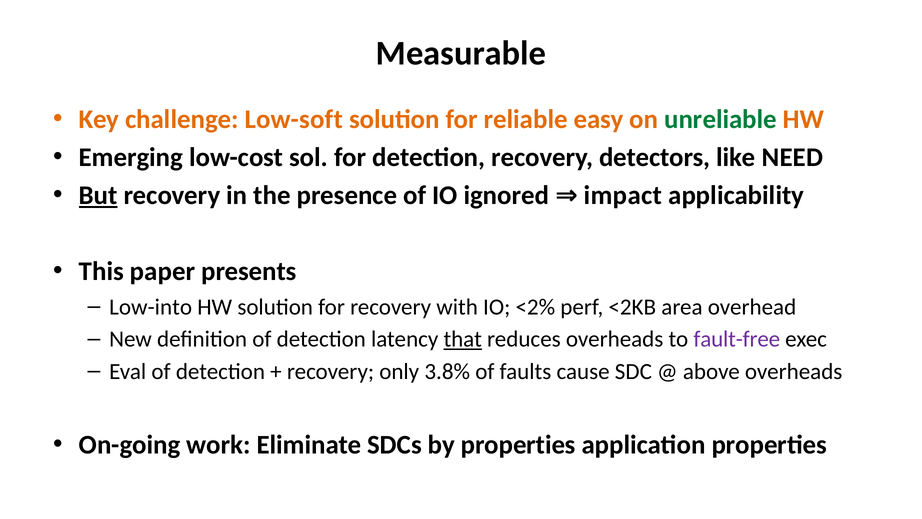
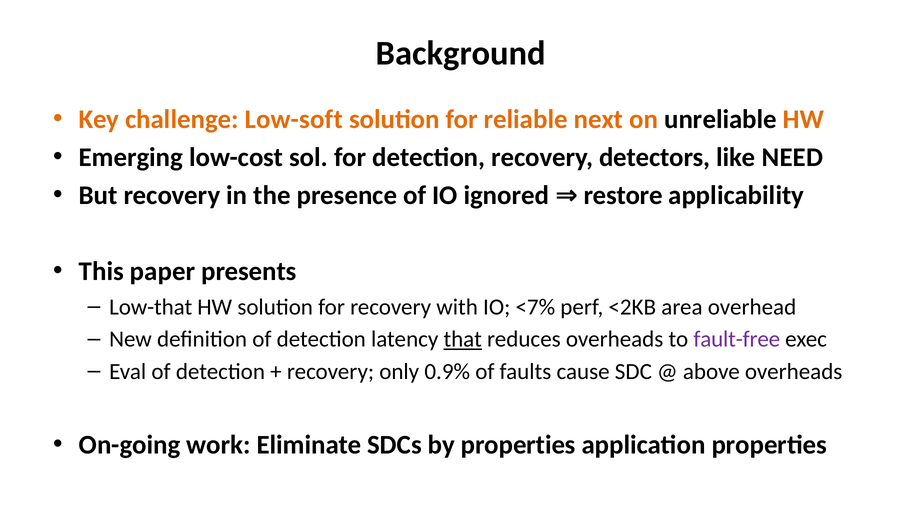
Measurable: Measurable -> Background (461, 53)
easy: easy -> next (598, 119)
unreliable colour: green -> black (721, 119)
But underline: present -> none (98, 195)
impact: impact -> restore (623, 195)
Low-into: Low-into -> Low-that (151, 307)
<2%: <2% -> <7% (535, 307)
3.8%: 3.8% -> 0.9% (447, 371)
